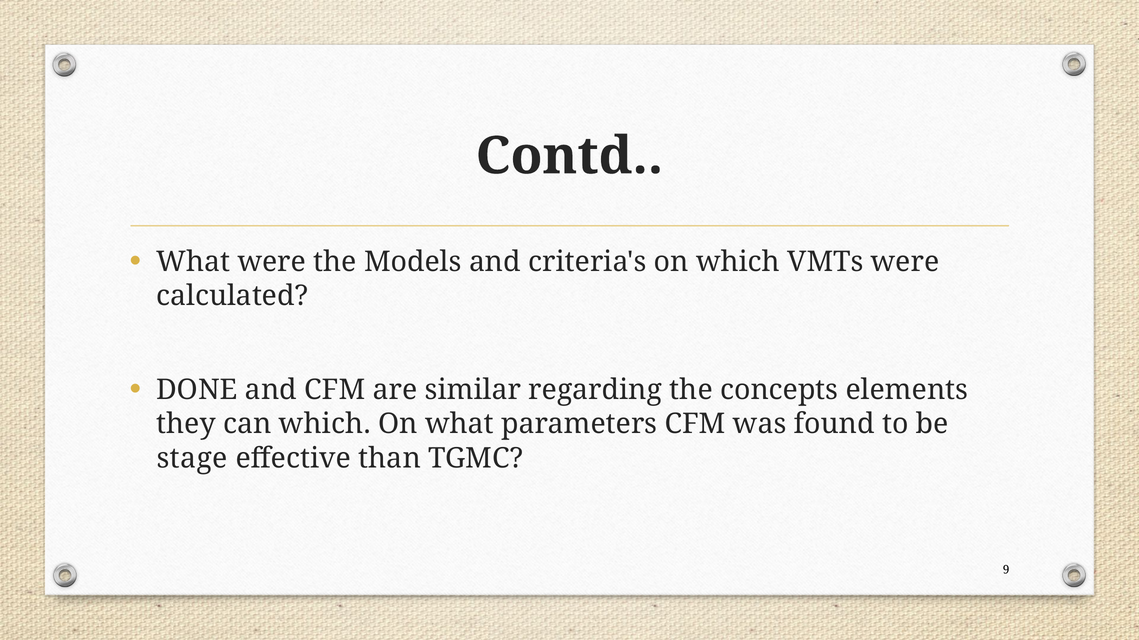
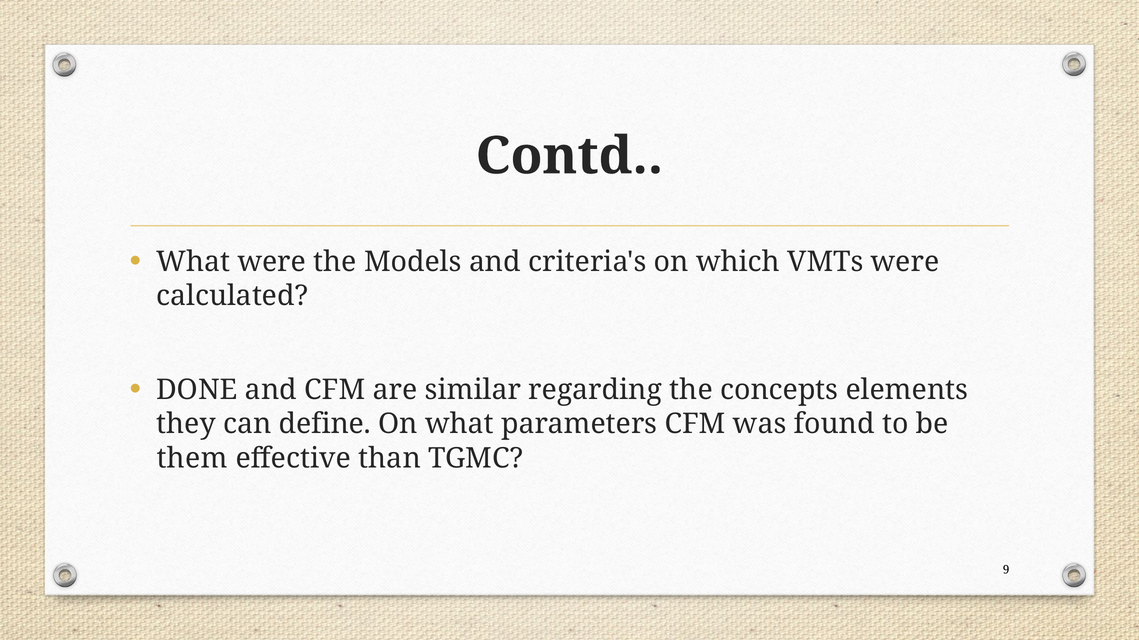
can which: which -> define (325, 425)
stage: stage -> them (192, 459)
